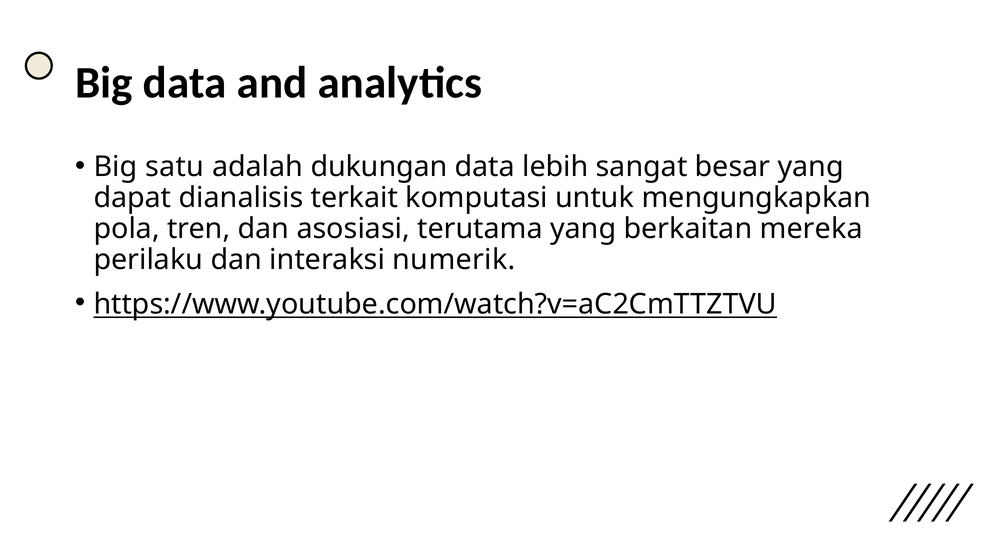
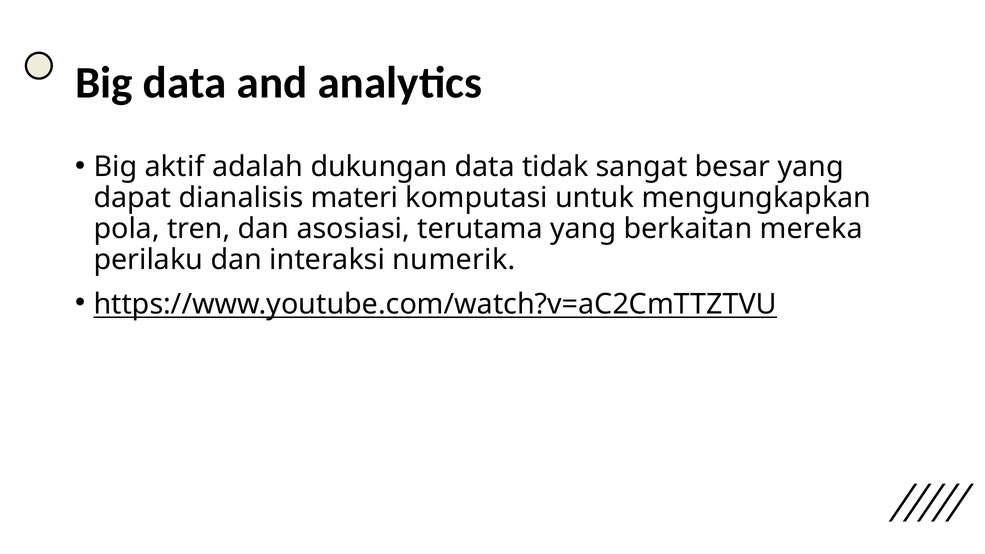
satu: satu -> aktif (175, 167)
lebih: lebih -> tidak (555, 167)
terkait: terkait -> materi (354, 198)
